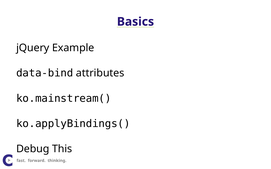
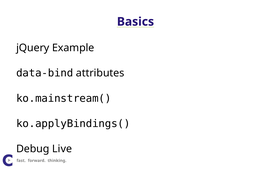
This: This -> Live (62, 149)
